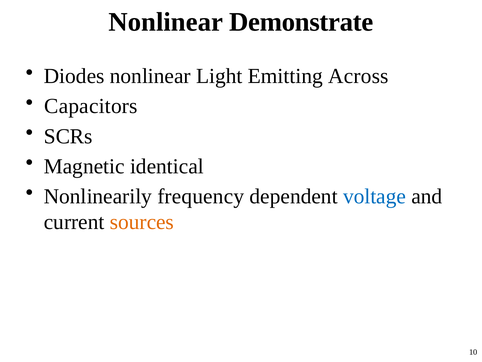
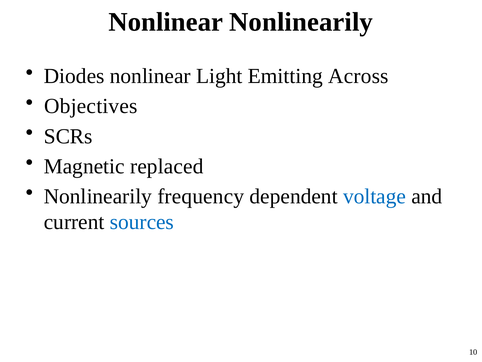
Nonlinear Demonstrate: Demonstrate -> Nonlinearily (301, 22)
Capacitors: Capacitors -> Objectives (91, 106)
identical: identical -> replaced (167, 166)
sources colour: orange -> blue (142, 222)
